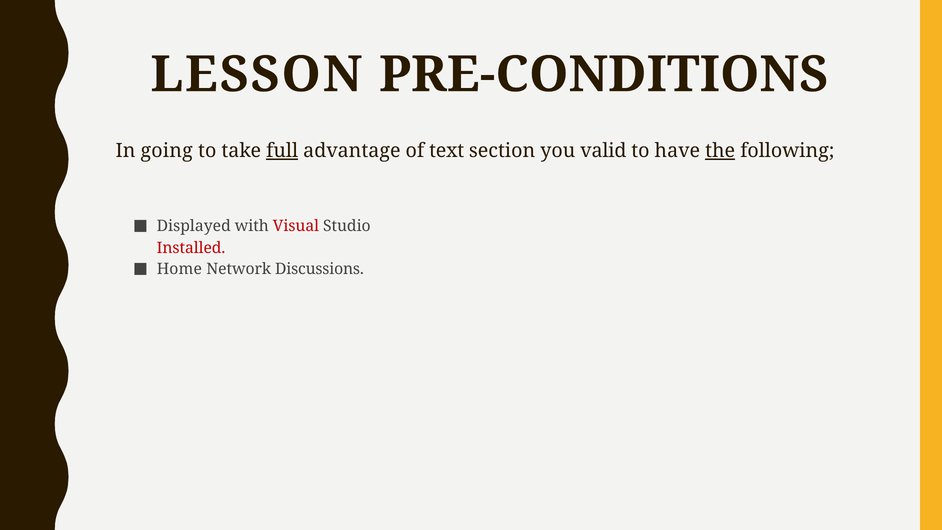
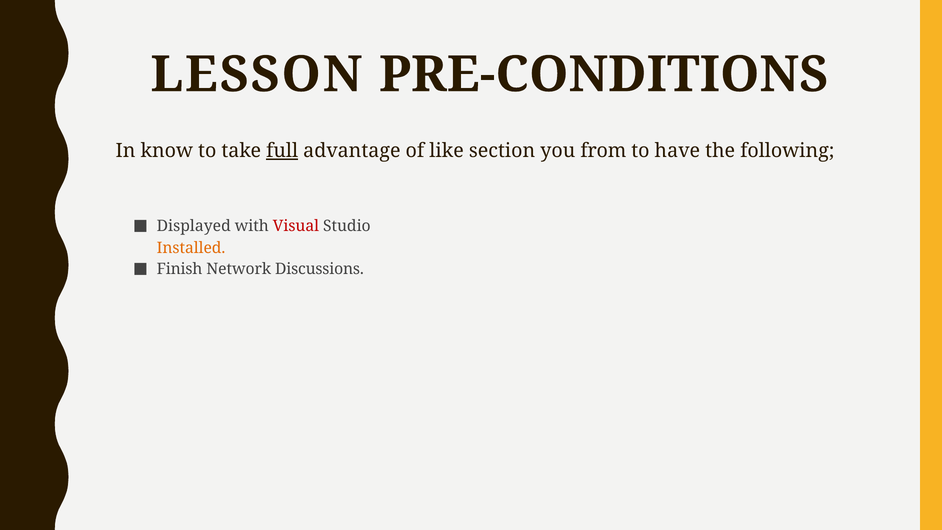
going: going -> know (167, 151)
text: text -> like (447, 151)
valid: valid -> from (603, 151)
the underline: present -> none (720, 151)
Installed colour: red -> orange (191, 248)
Home: Home -> Finish (180, 269)
